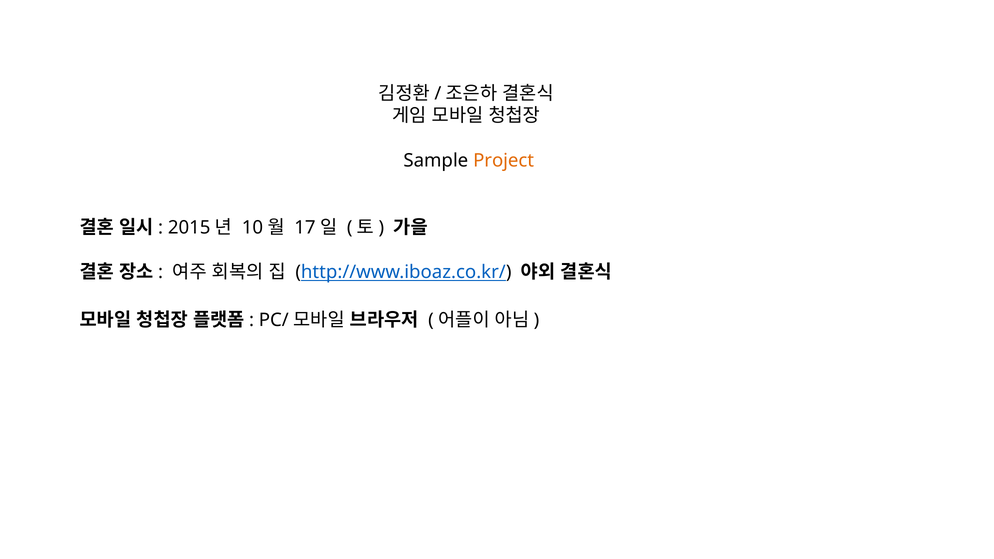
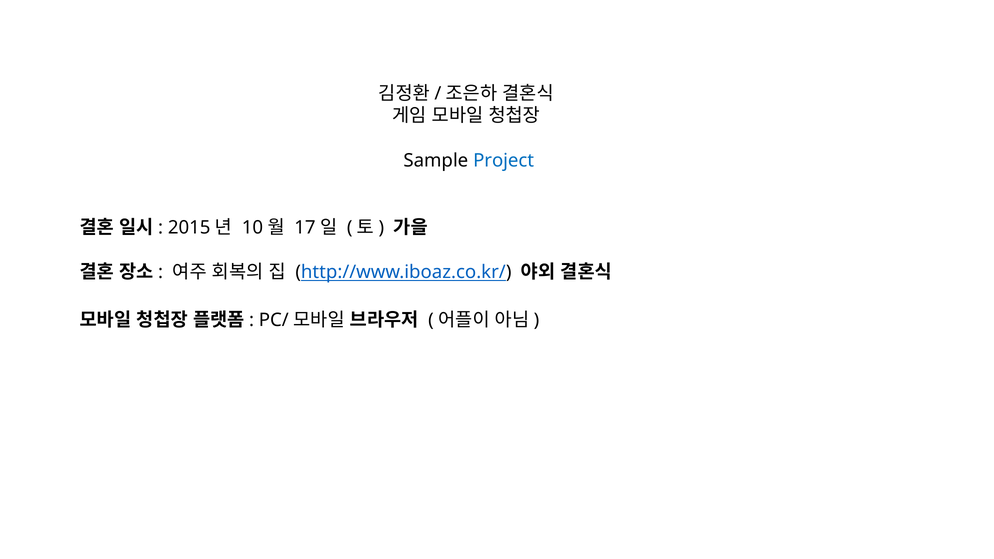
Project colour: orange -> blue (504, 160)
